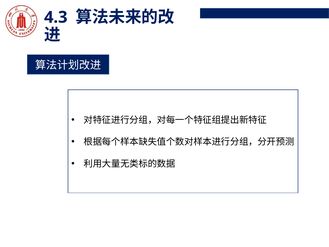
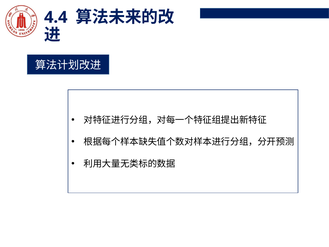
4.3: 4.3 -> 4.4 (56, 17)
